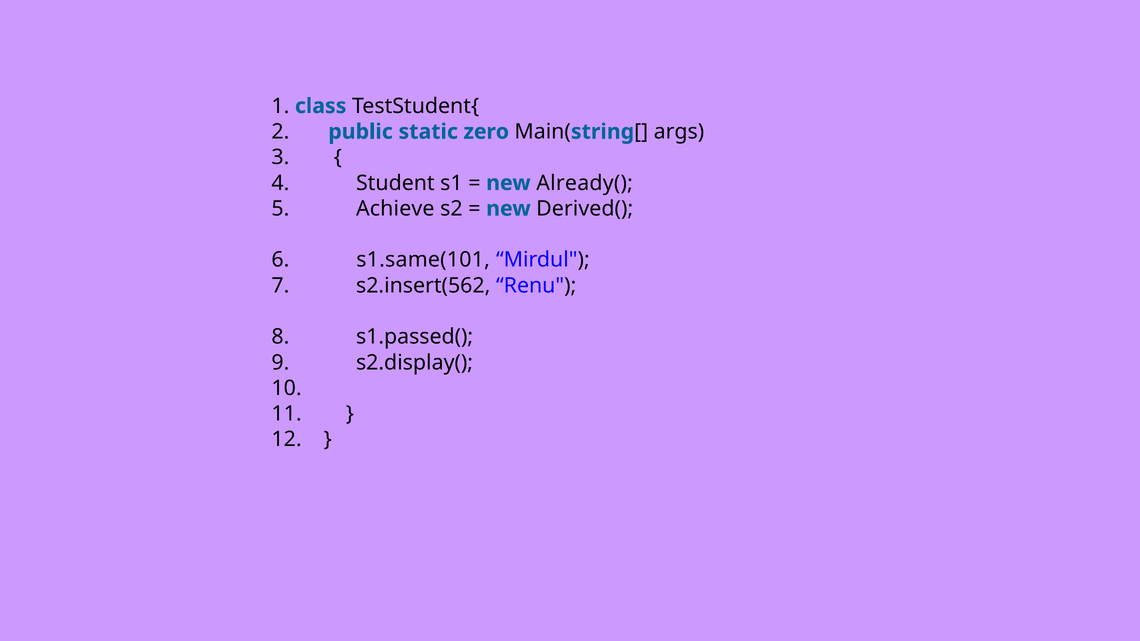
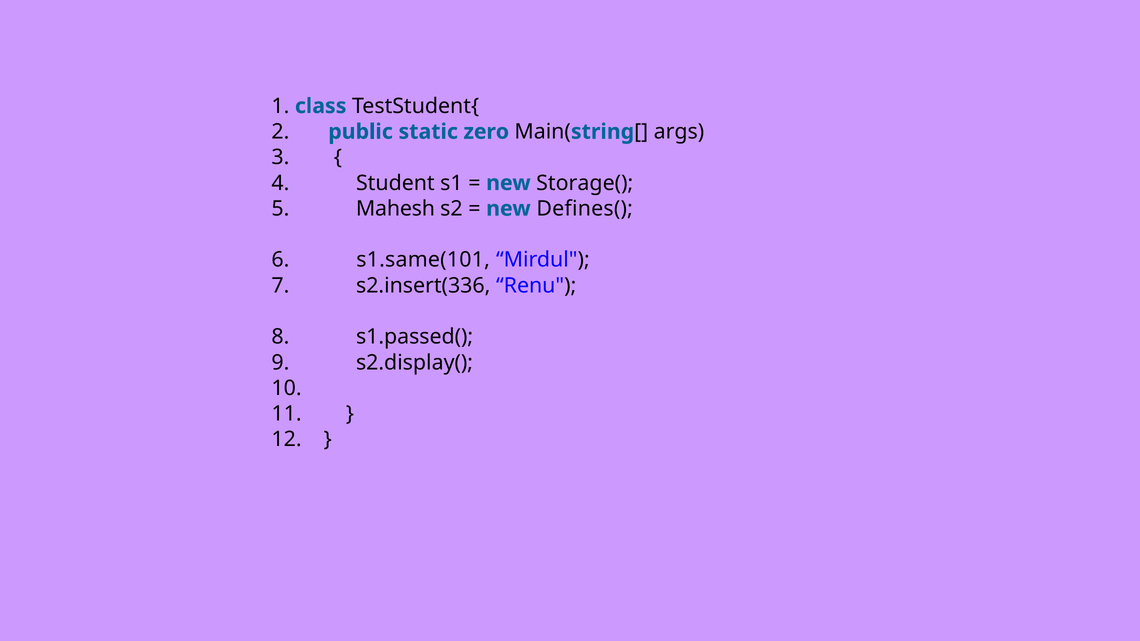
Already(: Already( -> Storage( (585, 183)
Achieve: Achieve -> Mahesh (395, 209)
Derived(: Derived( -> Defines( (585, 209)
s2.insert(562: s2.insert(562 -> s2.insert(336 (423, 286)
